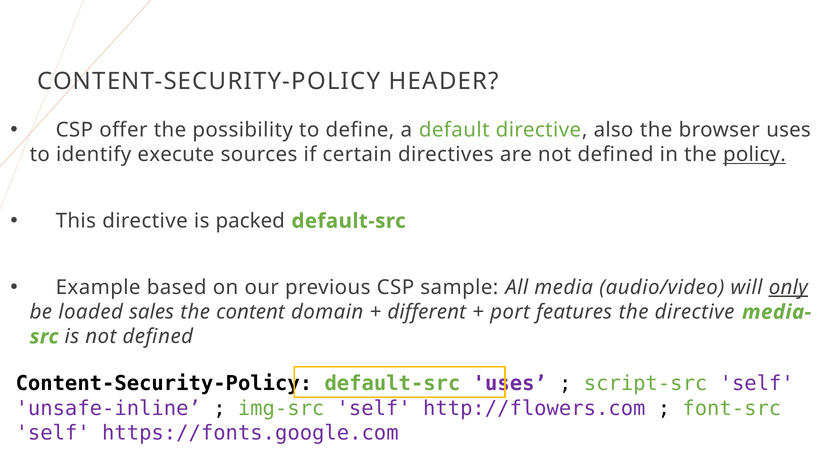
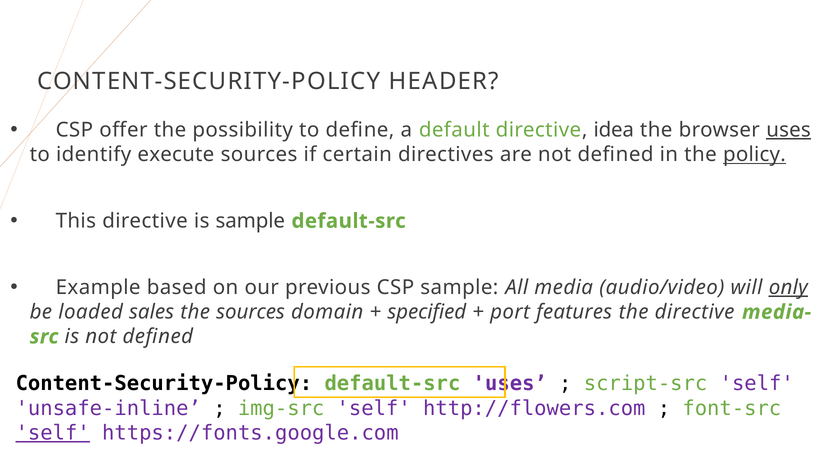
also: also -> idea (614, 130)
uses underline: none -> present (789, 130)
is packed: packed -> sample (250, 221)
the content: content -> sources (251, 312)
different: different -> specified (427, 312)
self underline: none -> present (53, 433)
